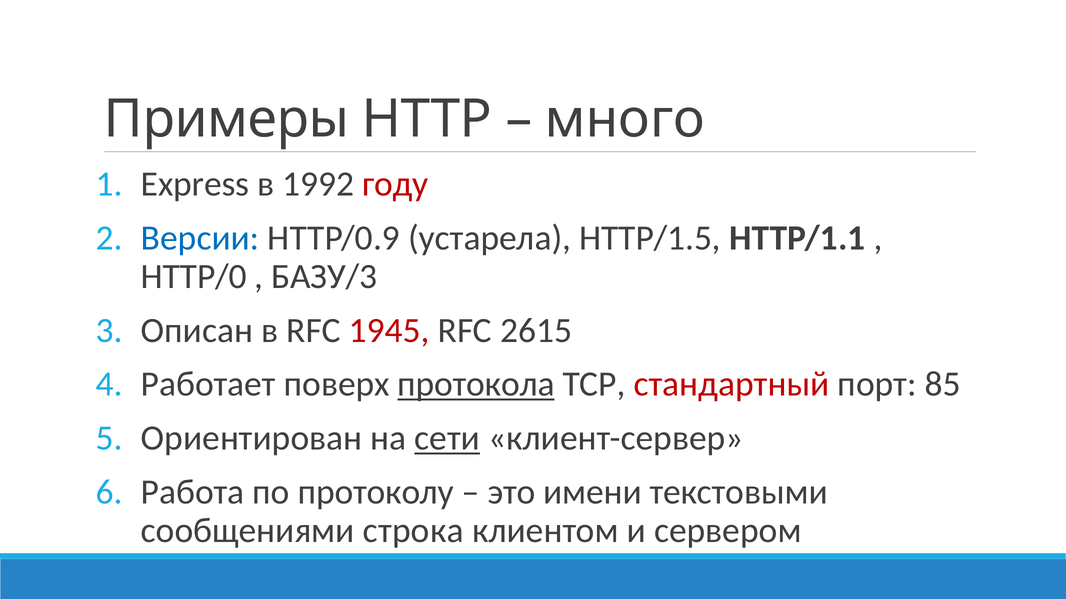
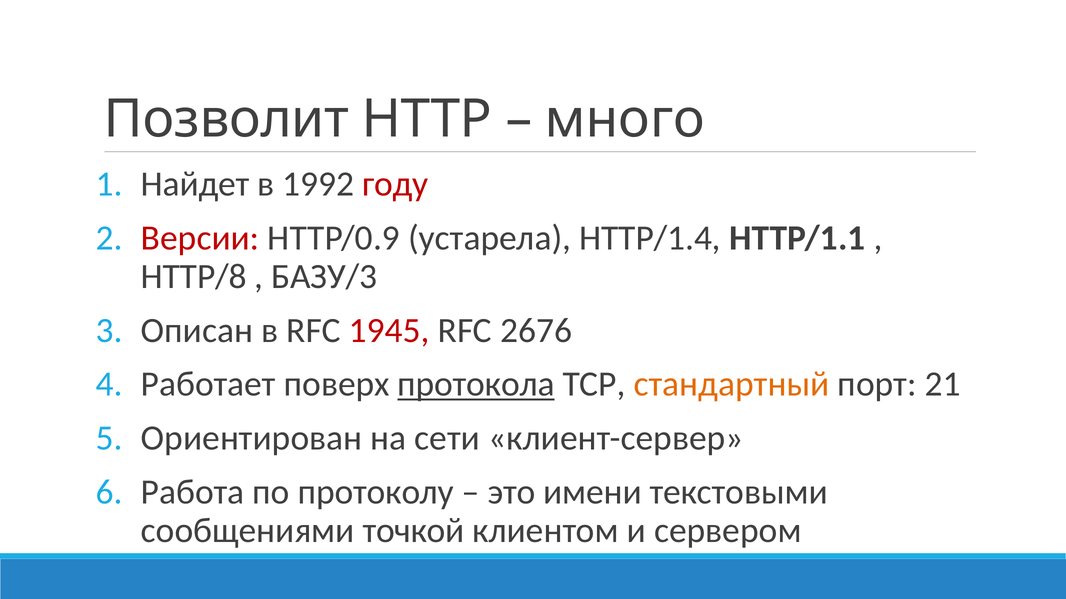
Примеры: Примеры -> Позволит (226, 119)
Express: Express -> Найдет (195, 184)
Версии colour: blue -> red (200, 238)
HTTP/1.5: HTTP/1.5 -> HTTP/1.4 (650, 238)
HTTP/0: HTTP/0 -> HTTP/8 (194, 277)
2615: 2615 -> 2676 (536, 331)
стандартный colour: red -> orange (732, 385)
85: 85 -> 21 (943, 385)
сети underline: present -> none (447, 439)
строка: строка -> точкой (414, 531)
